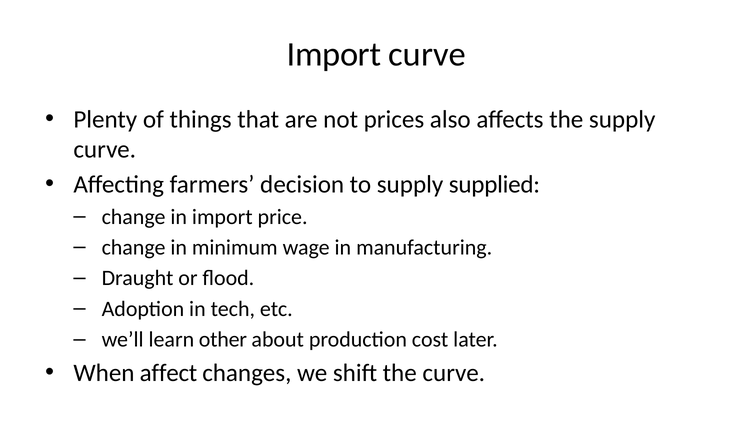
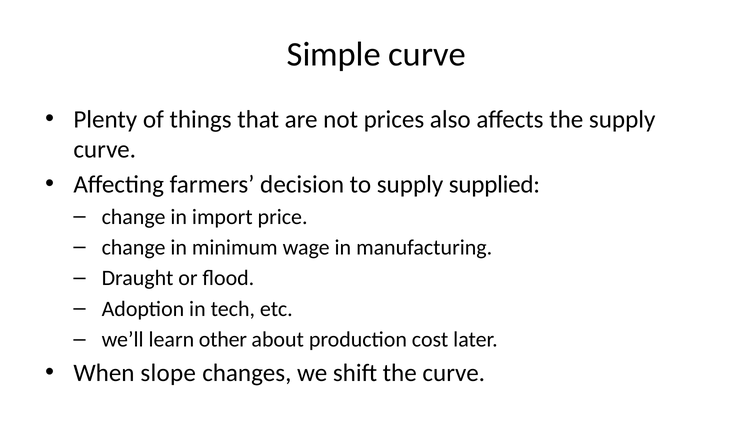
Import: Import -> Simple (334, 55)
affect: affect -> slope (168, 374)
